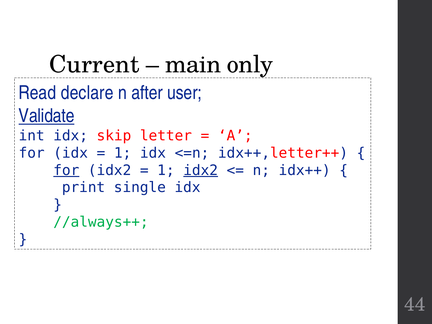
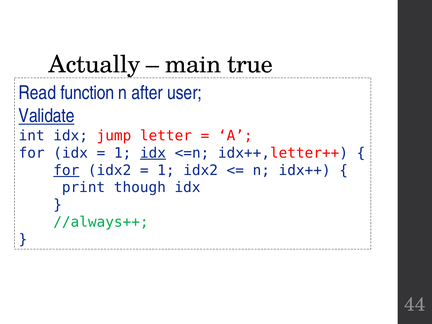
Current: Current -> Actually (94, 65)
only: only -> true (250, 65)
declare: declare -> function (87, 93)
skip: skip -> jump (114, 136)
idx underline: none -> present (153, 153)
idx2 underline: present -> none (201, 170)
single: single -> though (140, 188)
